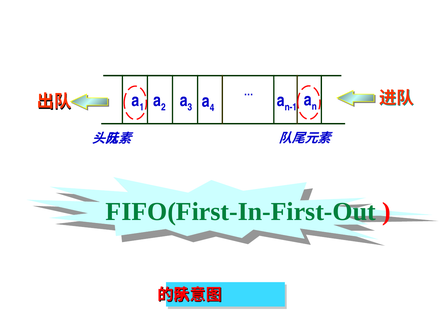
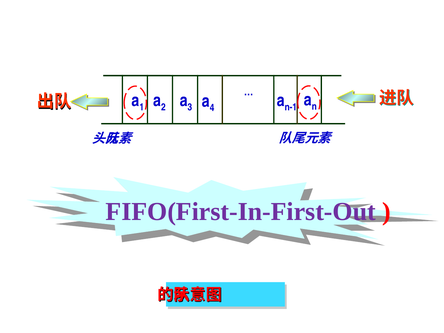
FIFO(First-In-First-Out colour: green -> purple (241, 212)
